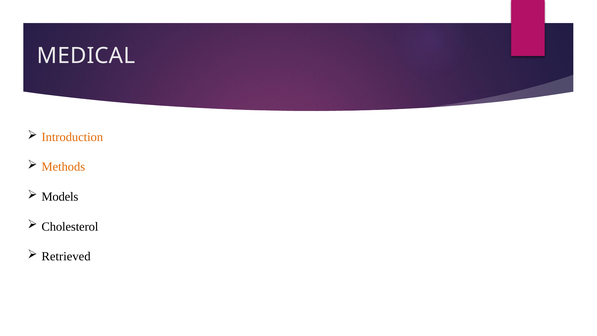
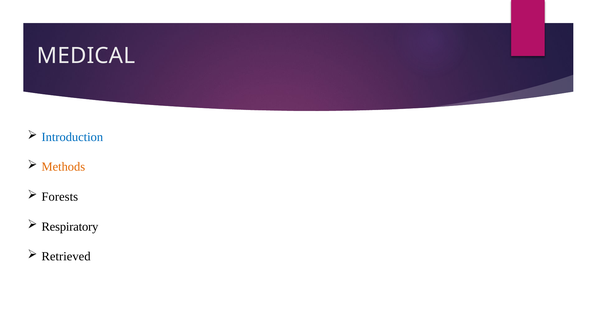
Introduction colour: orange -> blue (72, 137)
Models: Models -> Forests (60, 197)
Cholesterol: Cholesterol -> Respiratory (70, 226)
